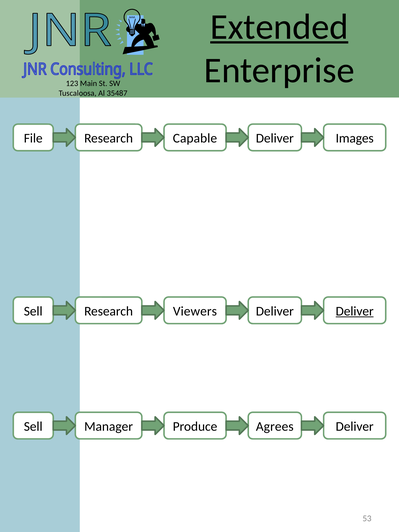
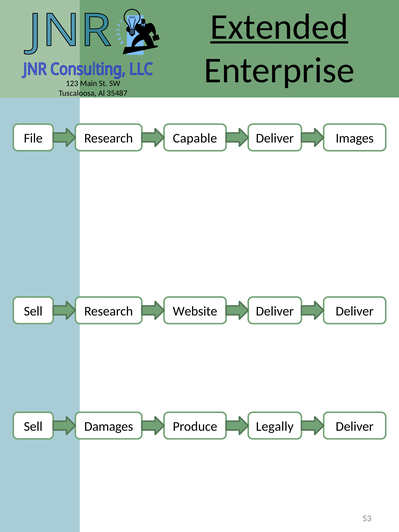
Viewers: Viewers -> Website (195, 311)
Deliver underline: present -> none (355, 311)
Manager: Manager -> Damages (109, 426)
Agrees: Agrees -> Legally (275, 426)
